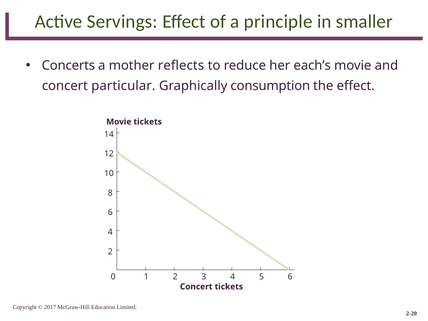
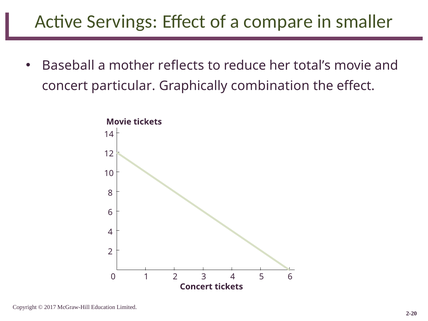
principle: principle -> compare (278, 22)
Concerts: Concerts -> Baseball (68, 66)
each’s: each’s -> total’s (312, 66)
consumption: consumption -> combination (270, 86)
